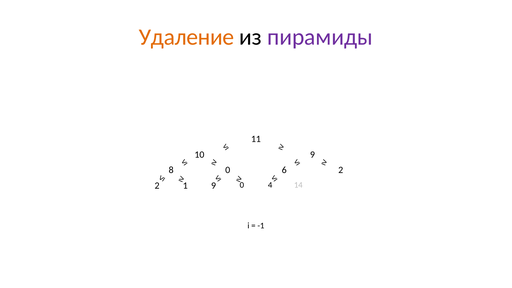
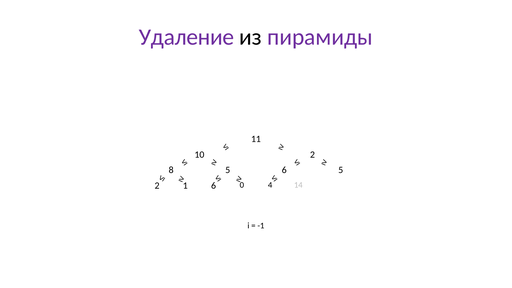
Удаление colour: orange -> purple (187, 37)
10 9: 9 -> 2 (312, 155)
8 0: 0 -> 5 (228, 170)
6 2: 2 -> 5 (341, 170)
1 9: 9 -> 6 (214, 186)
